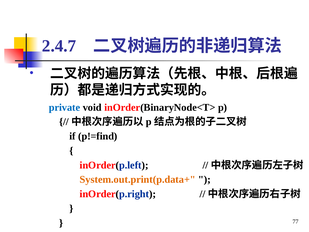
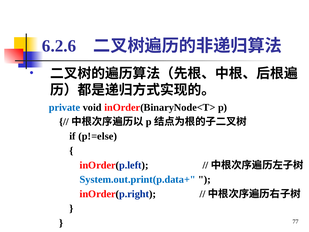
2.4.7: 2.4.7 -> 6.2.6 (59, 46)
p!=find: p!=find -> p!=else (98, 136)
System.out.print(p.data+ colour: orange -> blue (138, 179)
